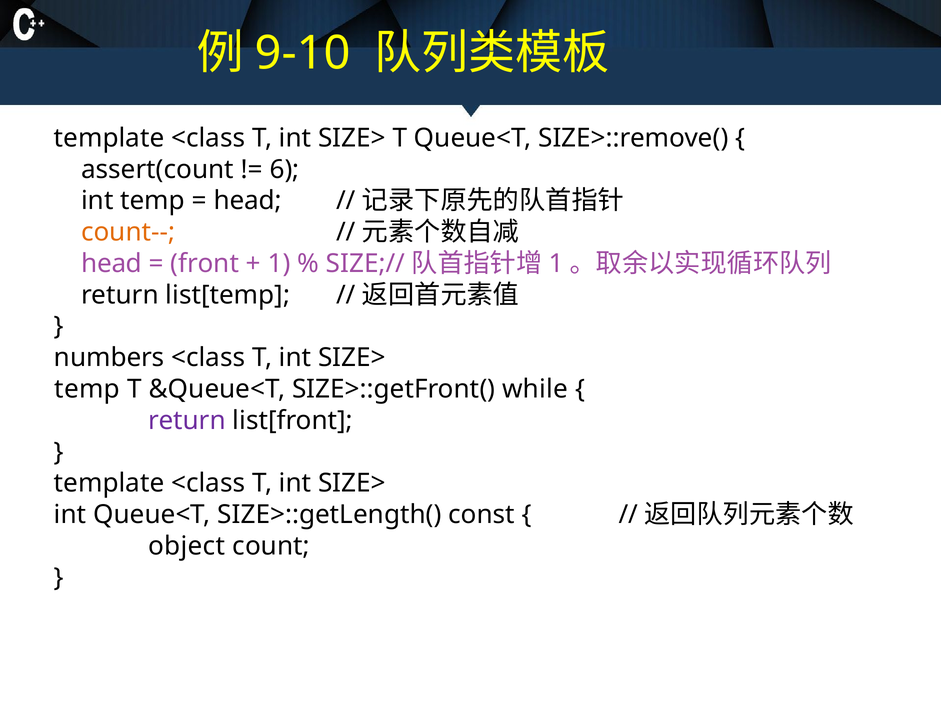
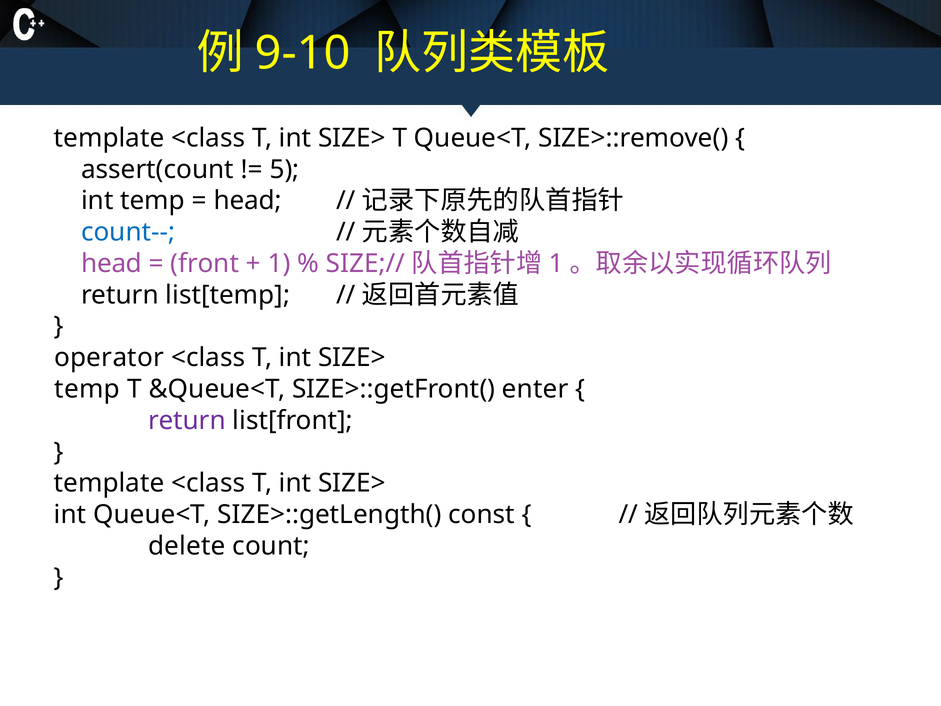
6: 6 -> 5 (284, 169)
count-- colour: orange -> blue (128, 232)
numbers: numbers -> operator (109, 358)
while: while -> enter (535, 389)
object: object -> delete (187, 546)
